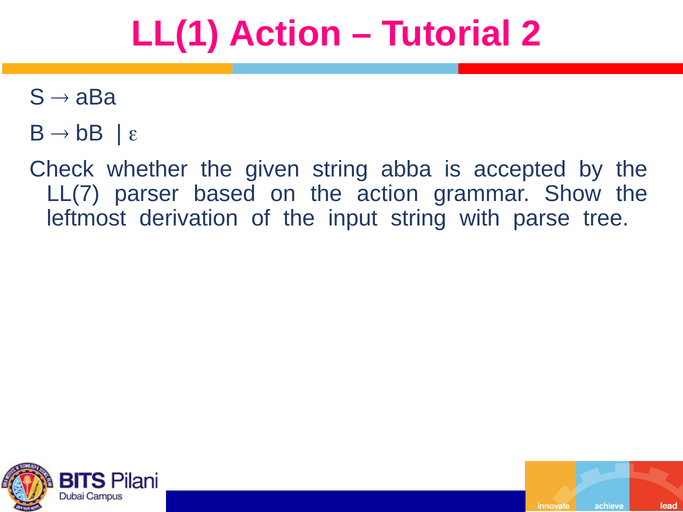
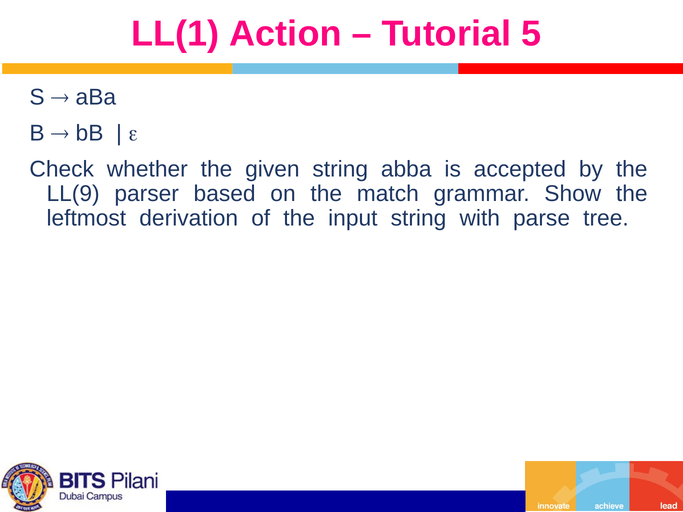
2: 2 -> 5 (531, 34)
LL(7: LL(7 -> LL(9 (73, 194)
the action: action -> match (388, 194)
